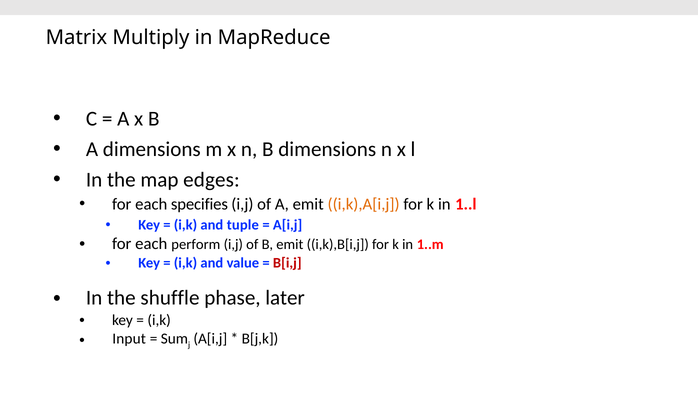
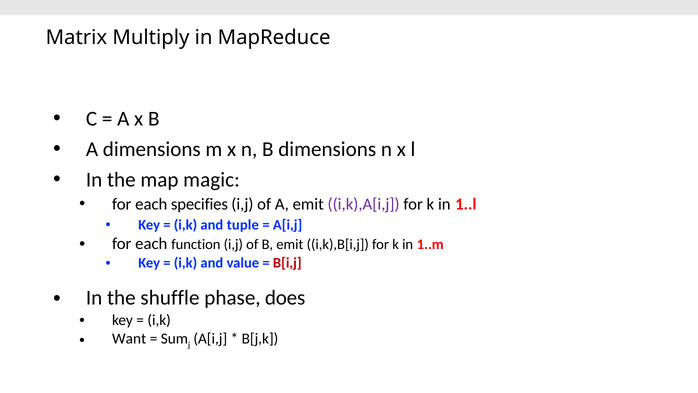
edges: edges -> magic (212, 180)
i,k),A[i,j colour: orange -> purple (364, 204)
perform: perform -> function (196, 244)
later: later -> does (285, 298)
Input: Input -> Want (129, 339)
